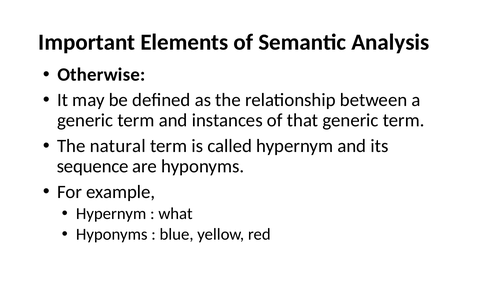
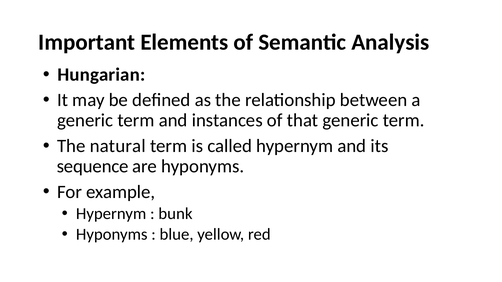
Otherwise: Otherwise -> Hungarian (101, 75)
what: what -> bunk (175, 214)
